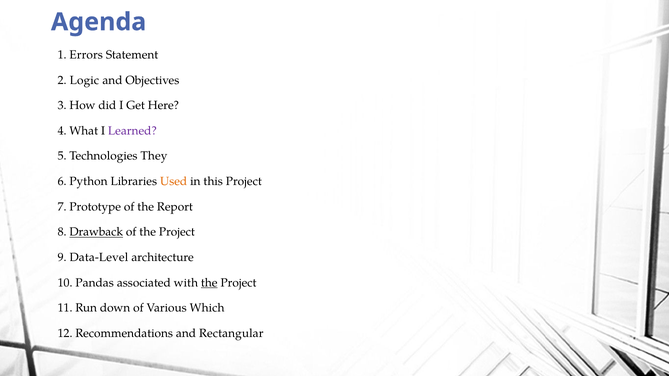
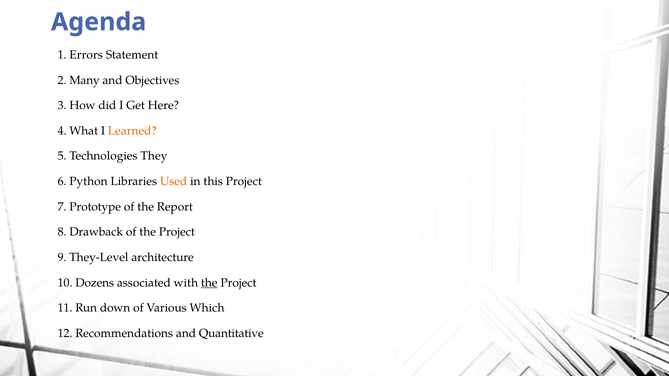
Logic: Logic -> Many (85, 80)
Learned colour: purple -> orange (132, 131)
Drawback underline: present -> none (96, 232)
Data-Level: Data-Level -> They-Level (99, 258)
Pandas: Pandas -> Dozens (95, 283)
Rectangular: Rectangular -> Quantitative (231, 334)
